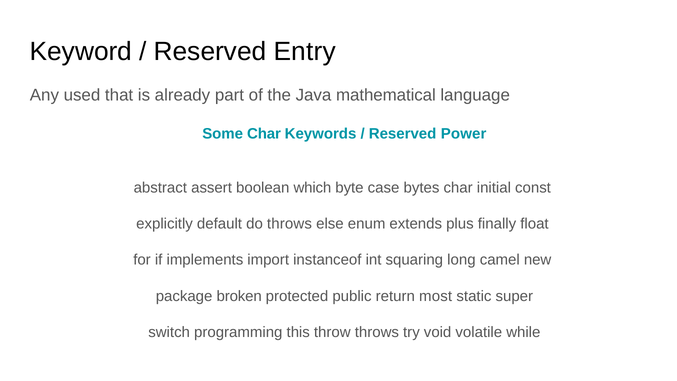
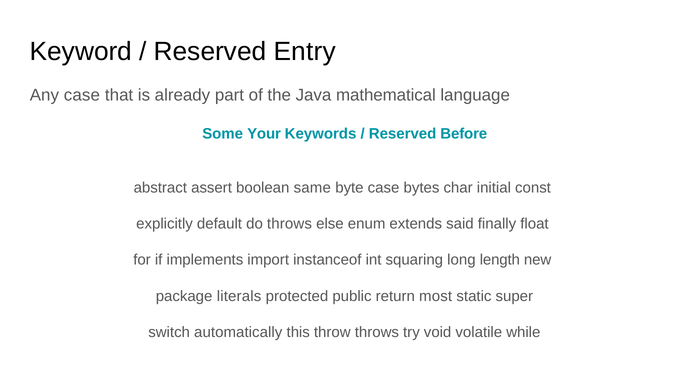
Any used: used -> case (82, 95)
Some Char: Char -> Your (264, 134)
Power: Power -> Before (464, 134)
which: which -> same (312, 188)
plus: plus -> said (460, 224)
camel: camel -> length (500, 260)
broken: broken -> literals (239, 296)
programming: programming -> automatically (238, 332)
